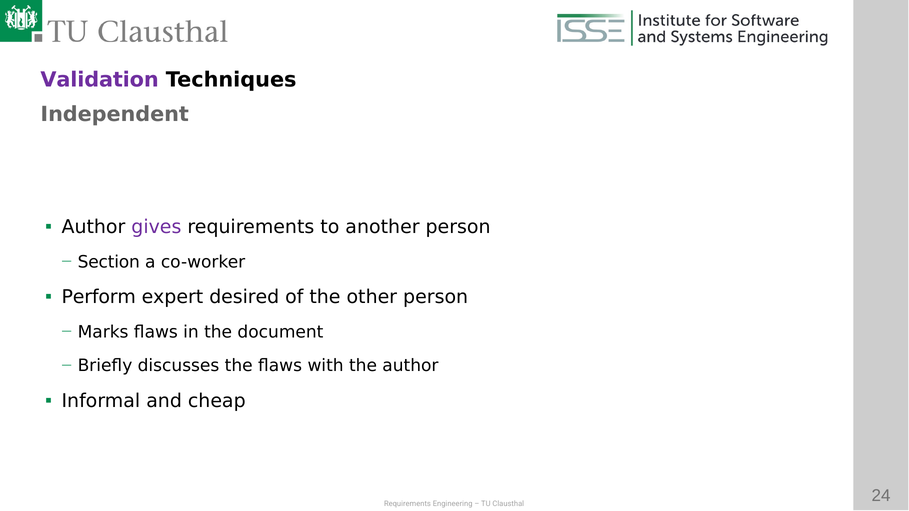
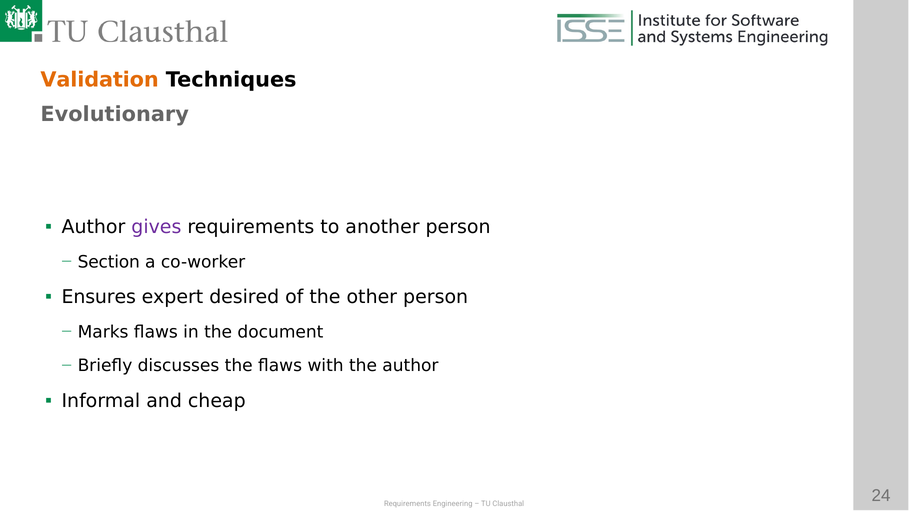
Validation colour: purple -> orange (100, 80)
Independent: Independent -> Evolutionary (115, 114)
Perform: Perform -> Ensures (99, 297)
